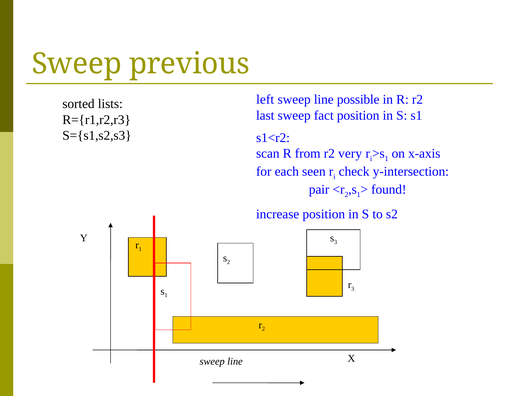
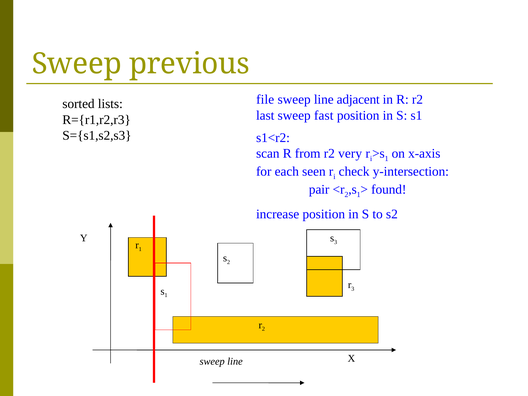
left: left -> file (265, 99)
possible: possible -> adjacent (358, 99)
fact: fact -> fast (324, 115)
